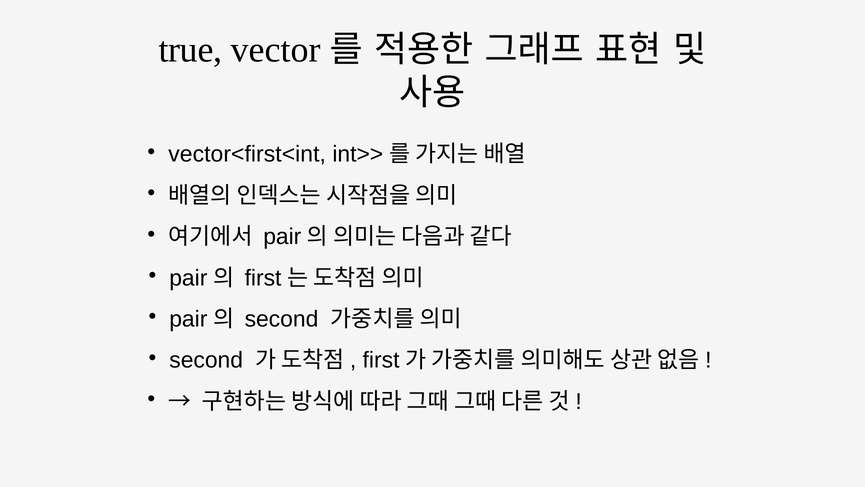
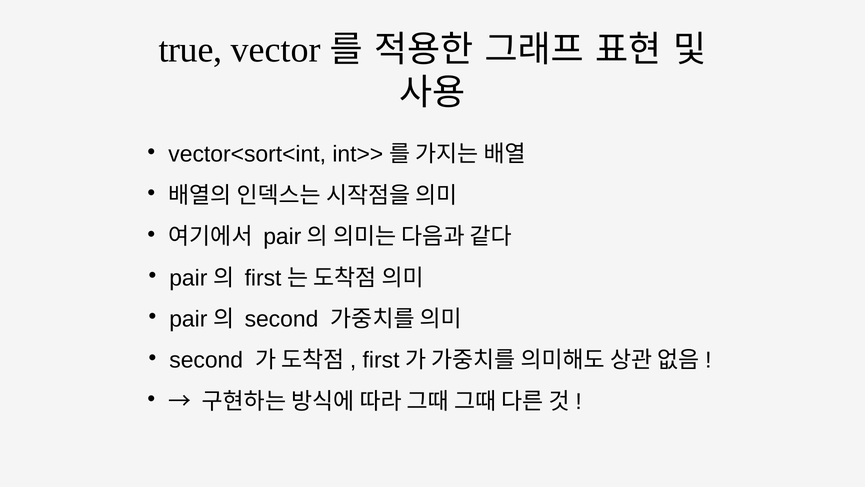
vector<first<int: vector<first<int -> vector<sort<int (247, 154)
